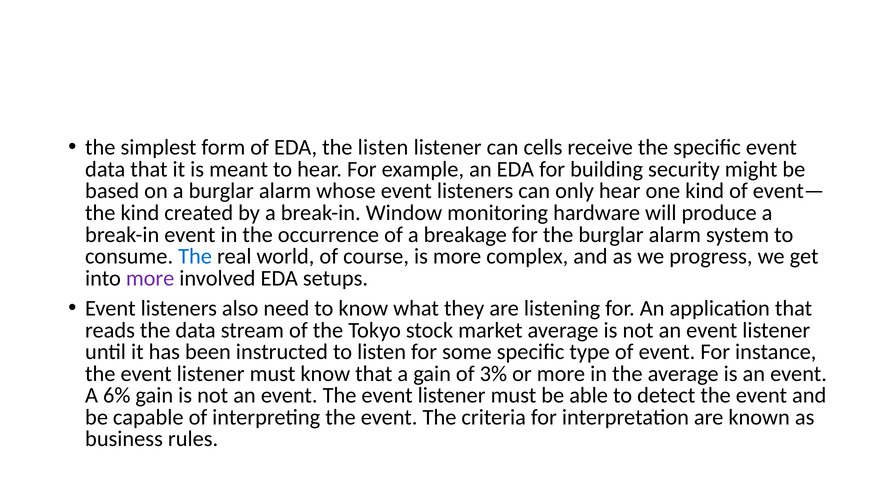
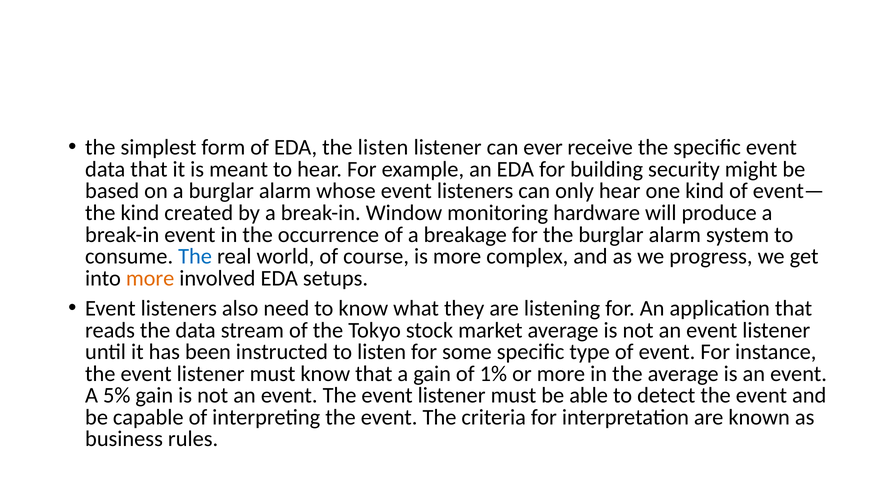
cells: cells -> ever (543, 148)
more colour: purple -> orange (150, 278)
3%: 3% -> 1% (493, 374)
6%: 6% -> 5% (117, 395)
